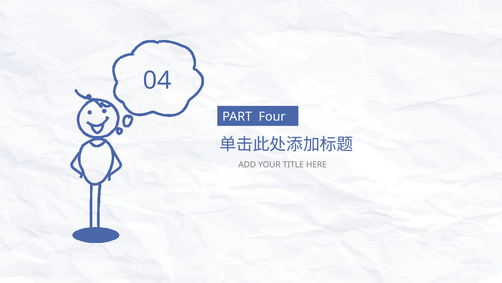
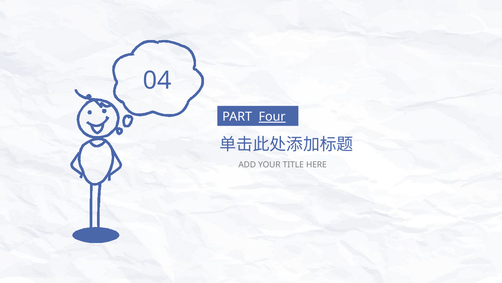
Four underline: none -> present (272, 117)
